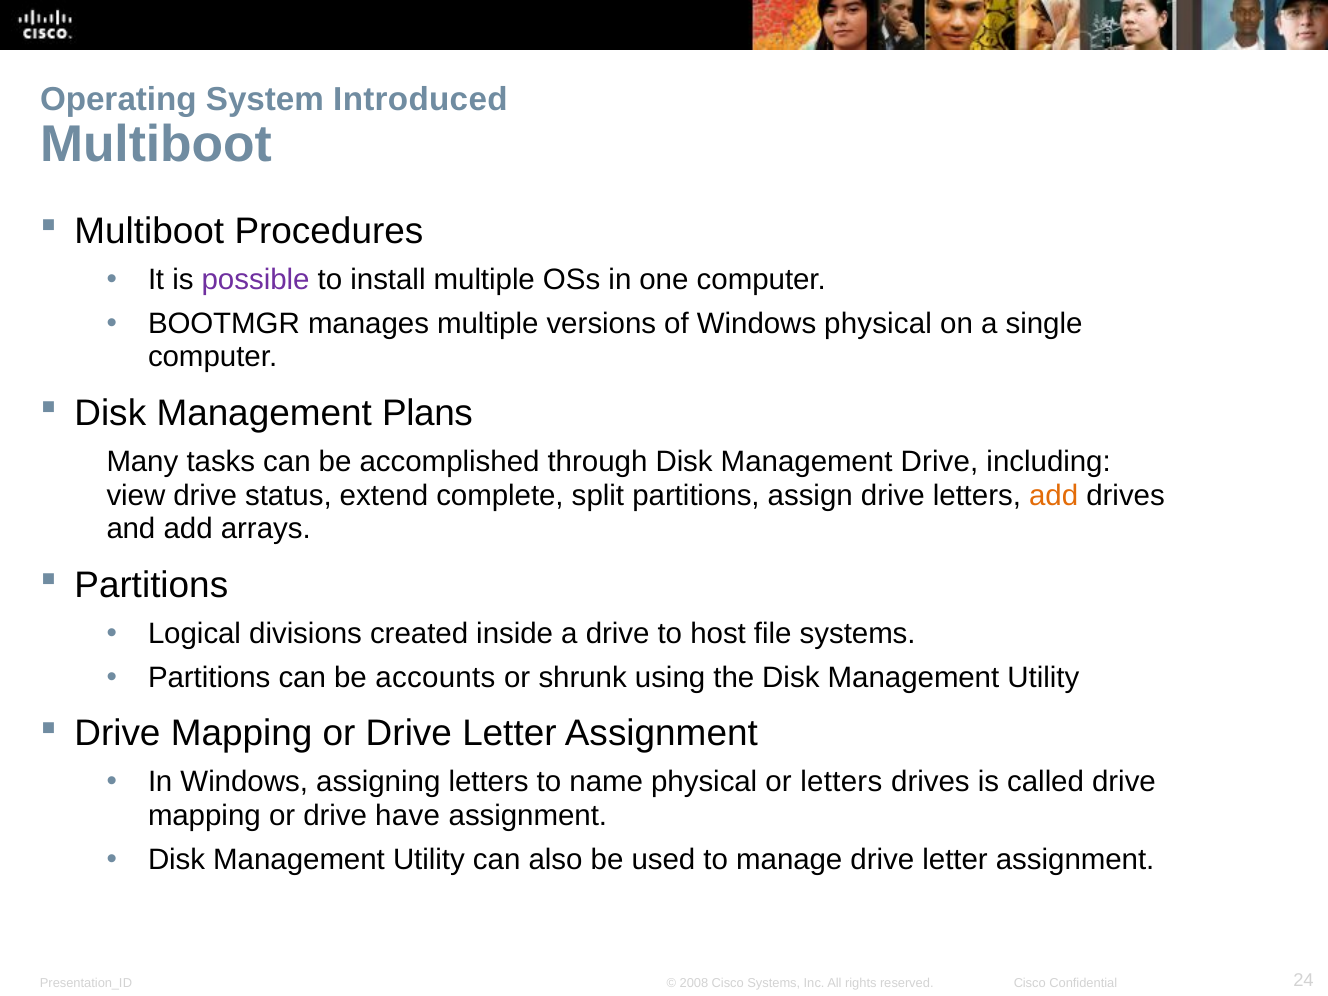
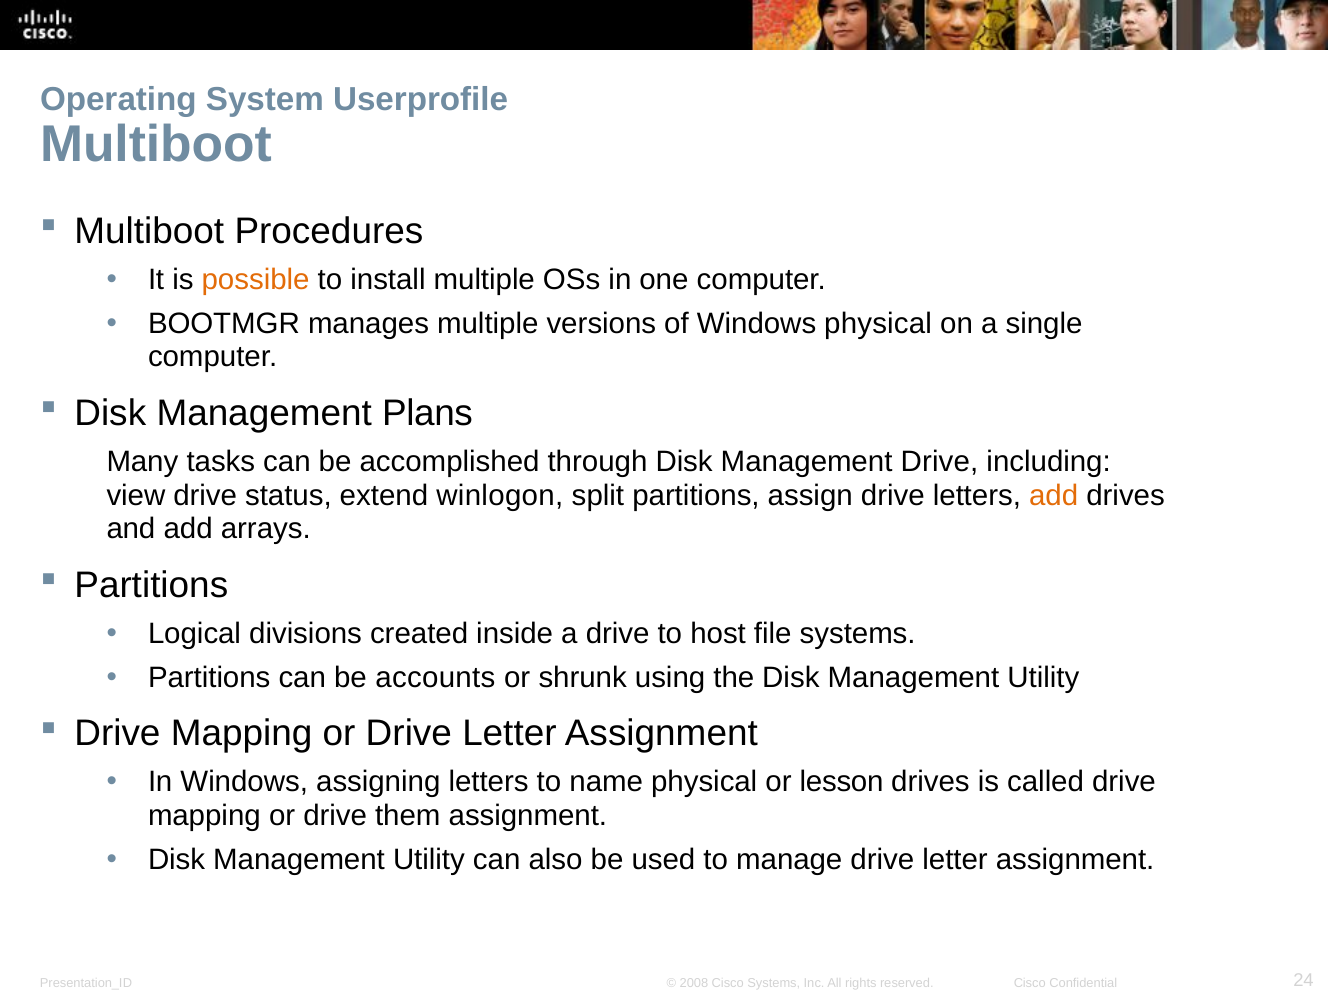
Introduced: Introduced -> Userprofile (421, 99)
possible colour: purple -> orange (256, 280)
complete: complete -> winlogon (500, 495)
or letters: letters -> lesson (842, 782)
have: have -> them (408, 816)
